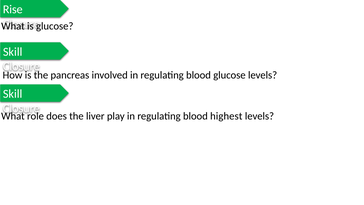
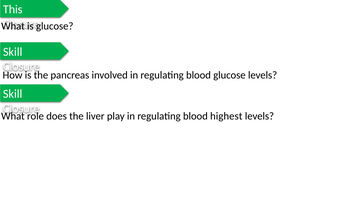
Rise: Rise -> This (13, 9)
